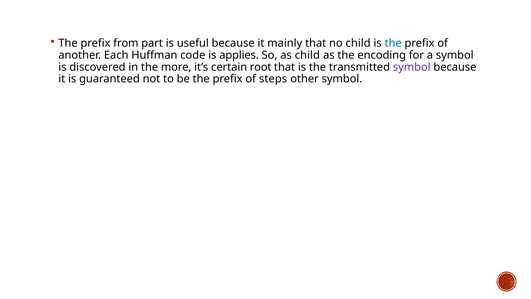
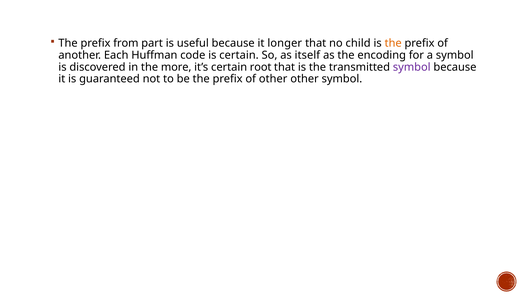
mainly: mainly -> longer (285, 43)
the colour: blue -> orange (393, 43)
is applies: applies -> certain (239, 55)
as child: child -> itself (307, 55)
of steps: steps -> other (273, 79)
